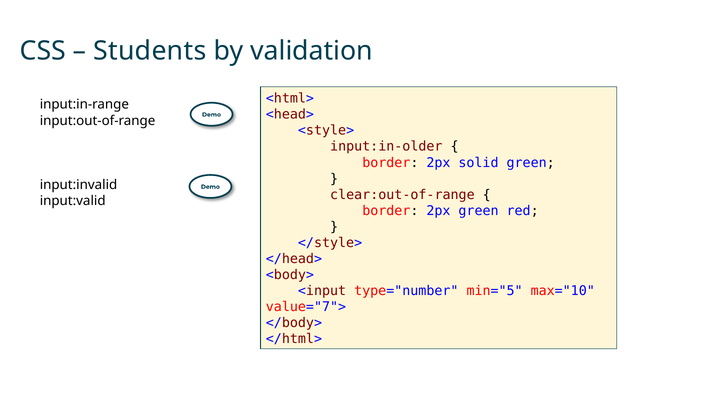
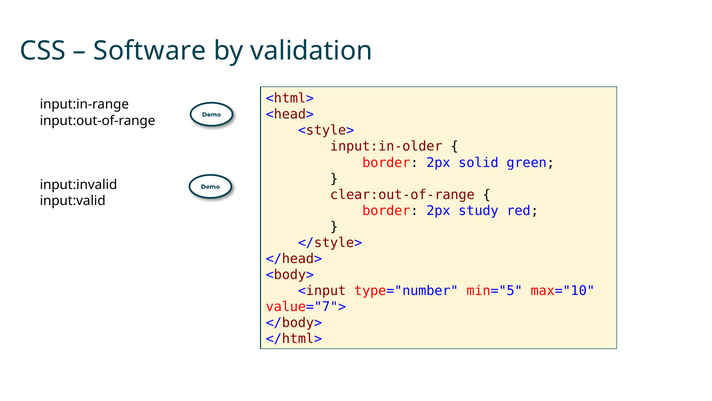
Students: Students -> Software (150, 51)
2px green: green -> study (479, 210)
